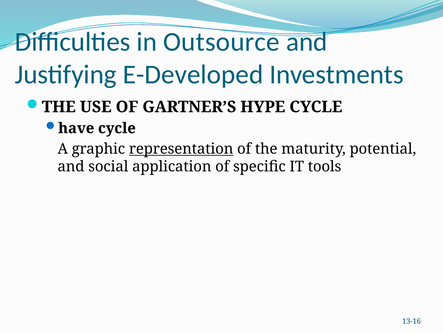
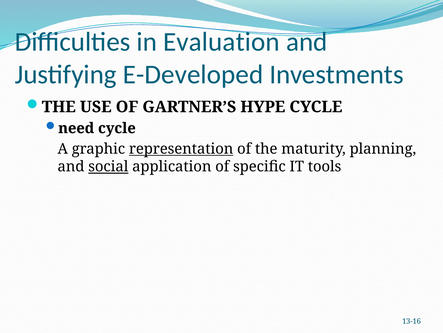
Outsource: Outsource -> Evaluation (221, 42)
have: have -> need (76, 128)
potential: potential -> planning (383, 149)
social underline: none -> present (108, 166)
